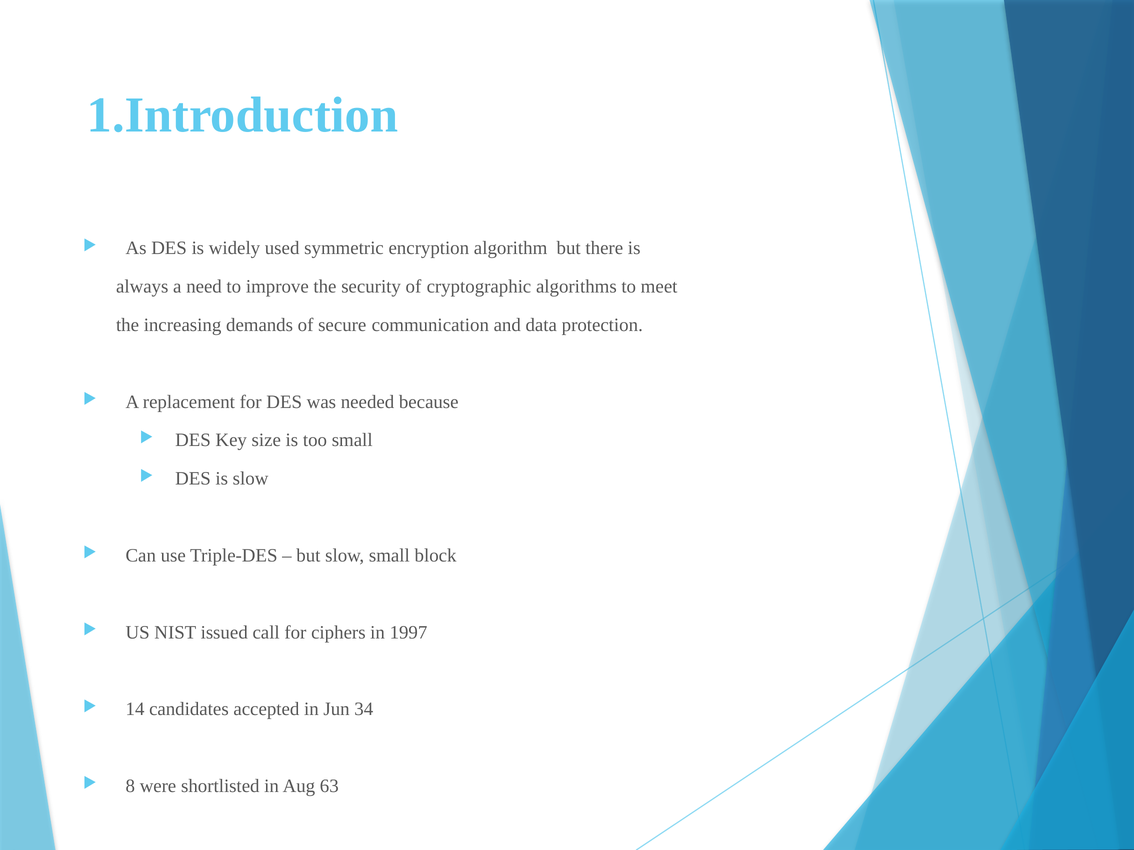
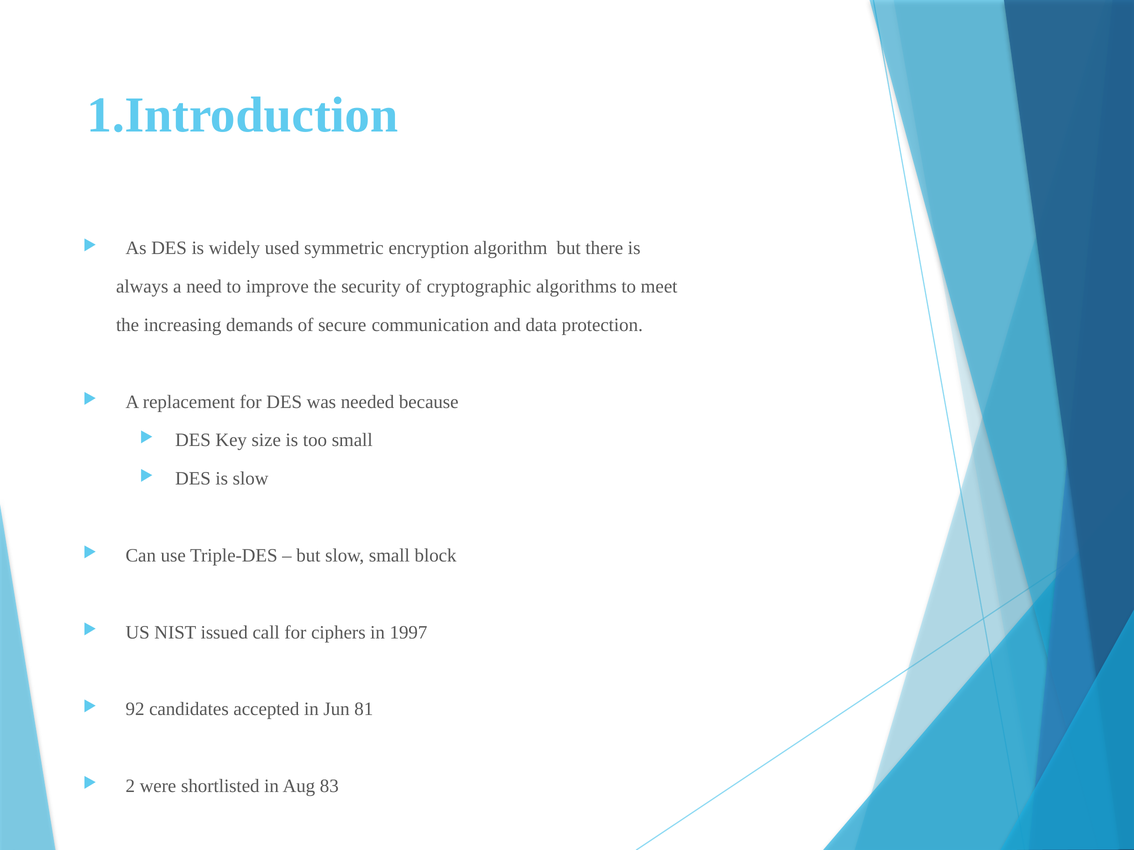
14: 14 -> 92 (135, 710)
34: 34 -> 81 (364, 710)
8: 8 -> 2 (130, 786)
63: 63 -> 83 (329, 786)
